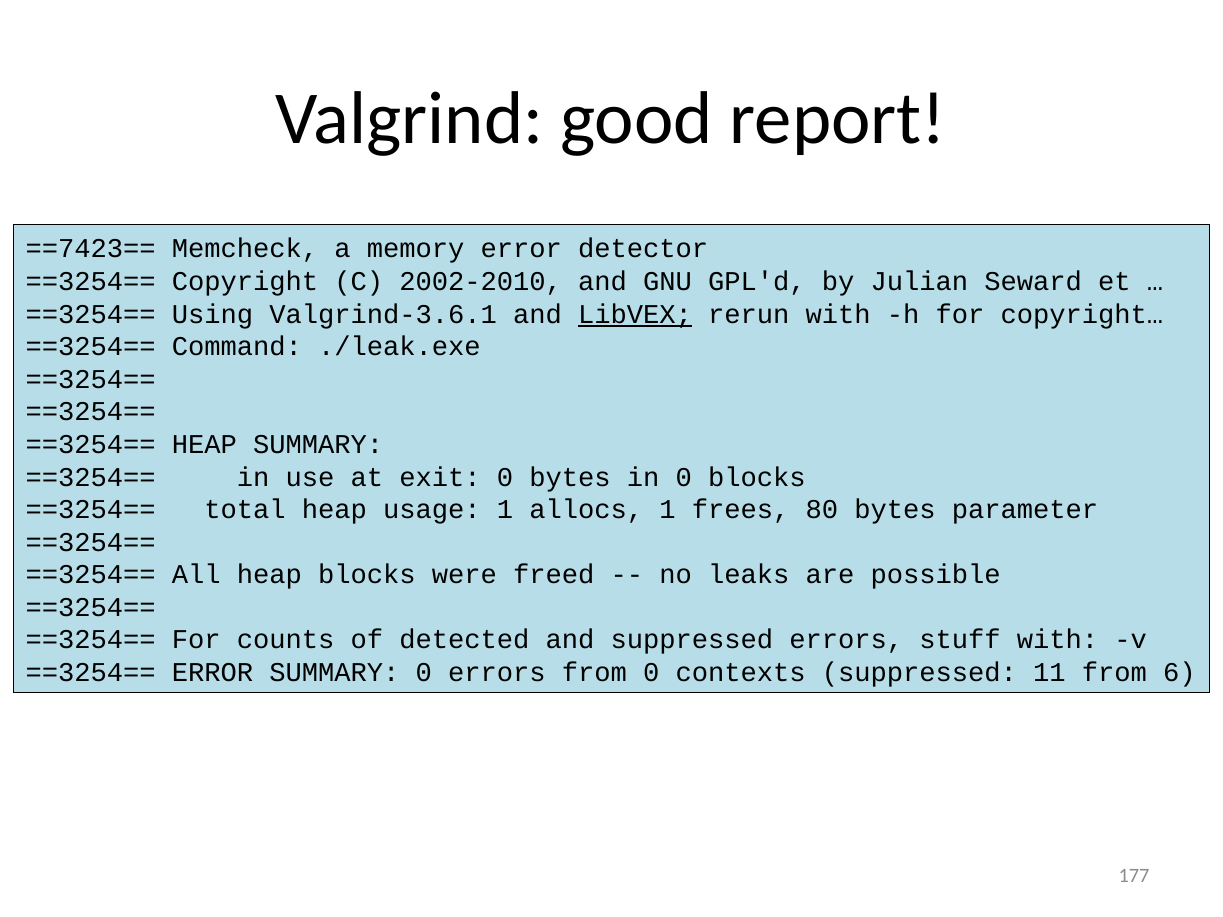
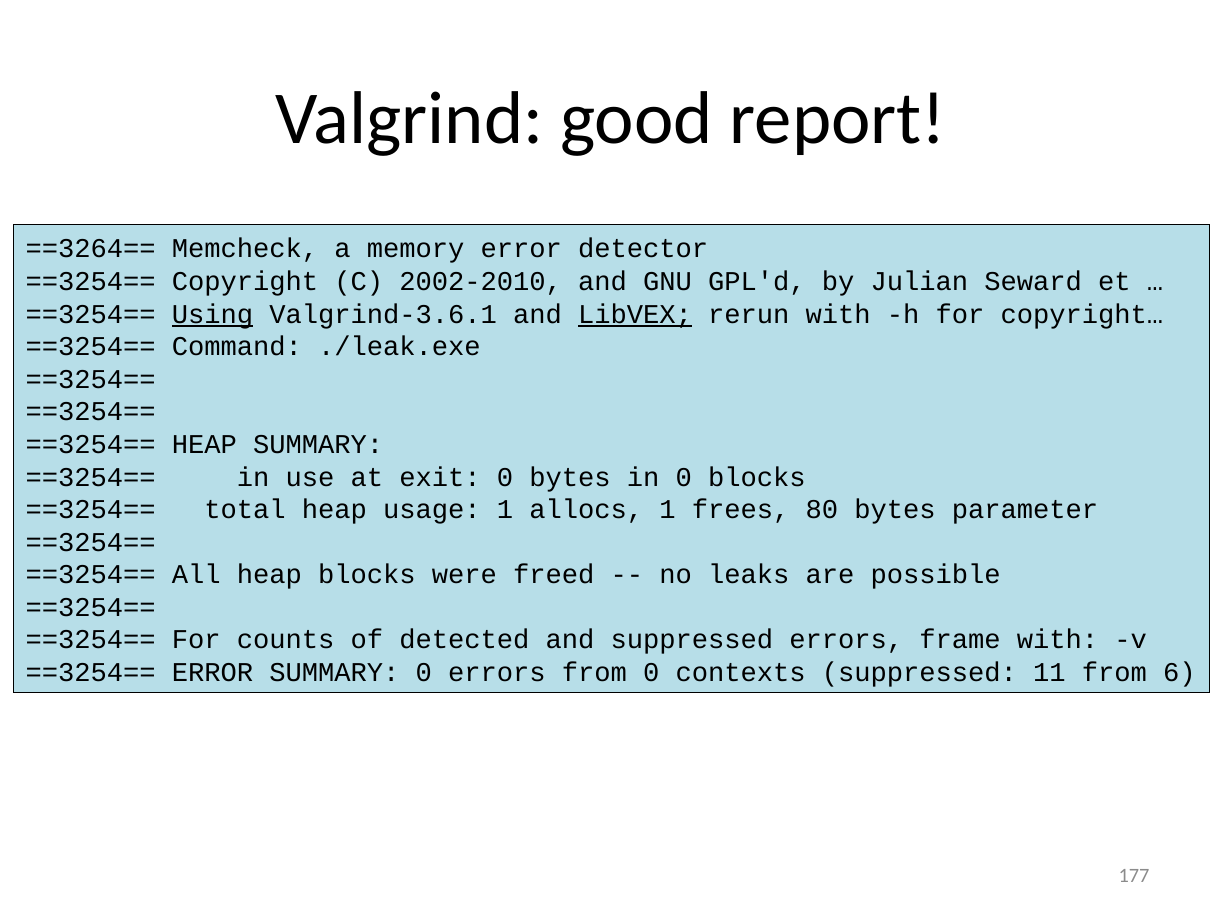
==7423==: ==7423== -> ==3264== (91, 249)
Using underline: none -> present (213, 314)
stuff: stuff -> frame (960, 640)
